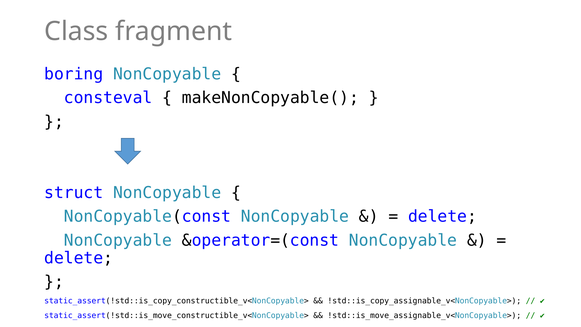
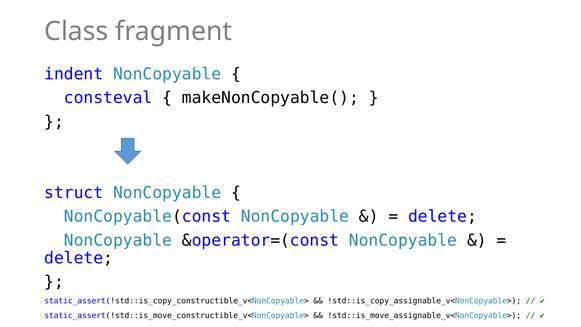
boring: boring -> indent (74, 74)
